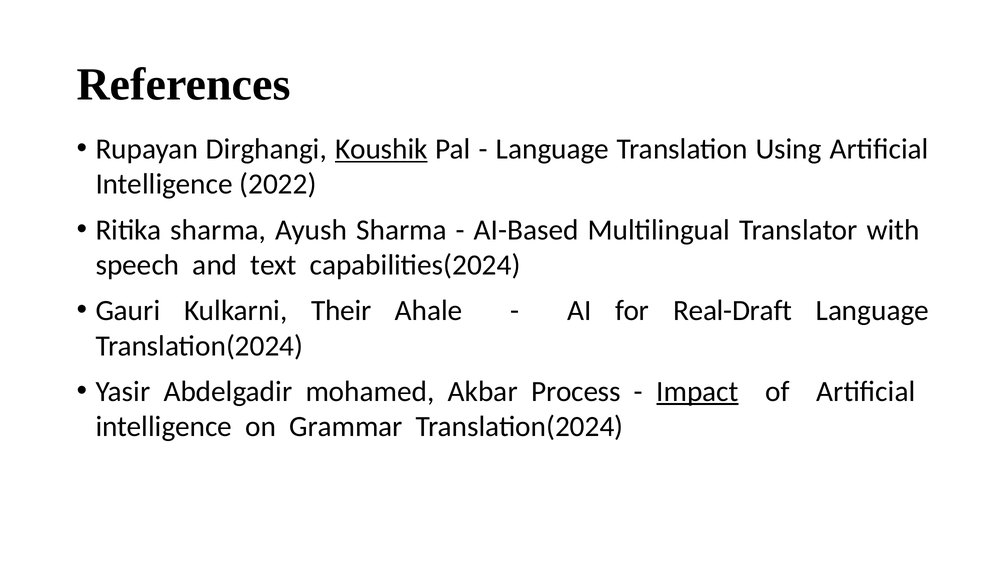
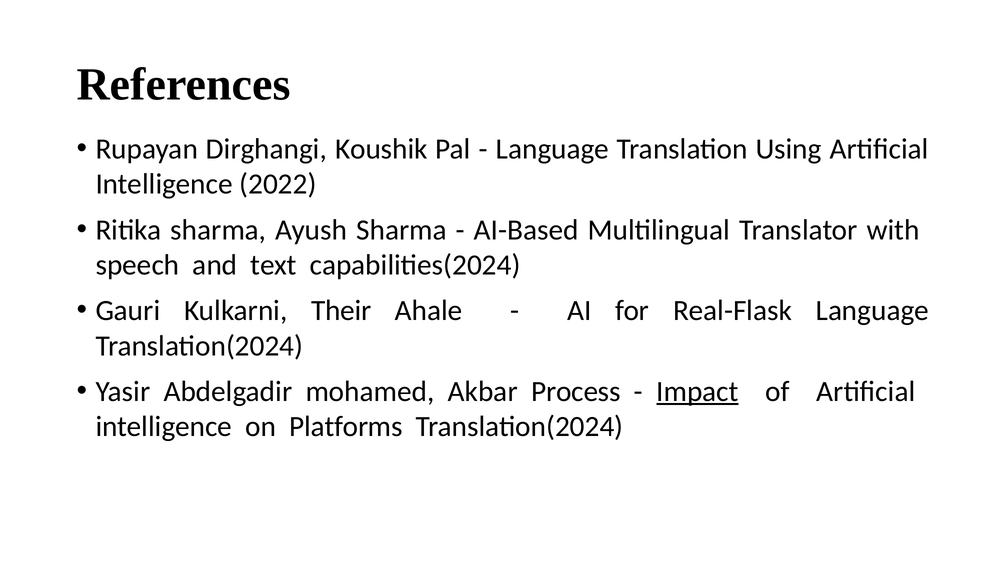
Koushik underline: present -> none (381, 149)
Real-Draft: Real-Draft -> Real-Flask (732, 311)
Grammar: Grammar -> Platforms (346, 427)
